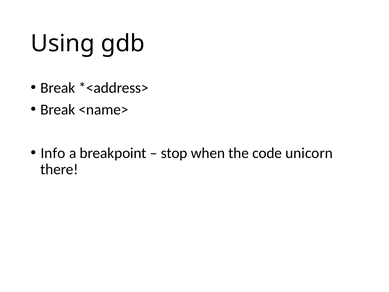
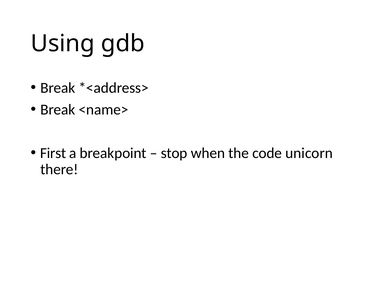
Info: Info -> First (53, 153)
